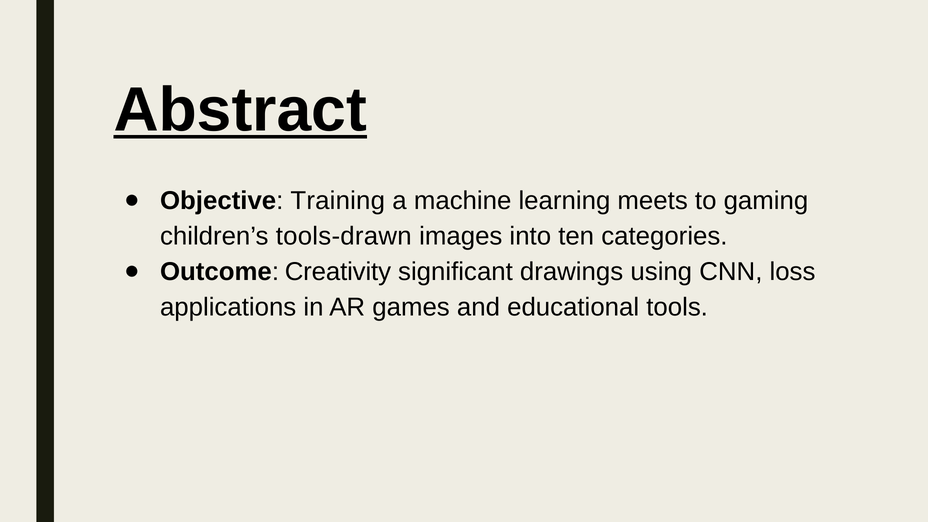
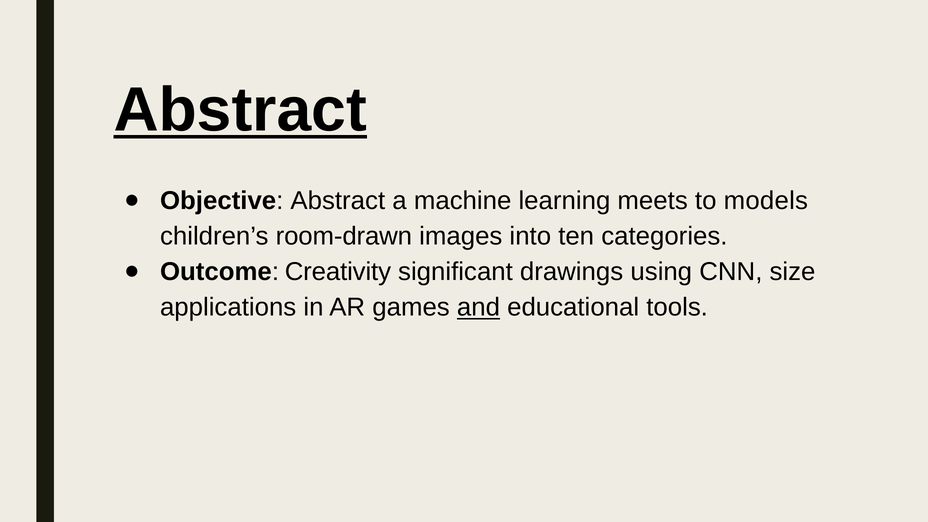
Objective Training: Training -> Abstract (338, 201)
gaming: gaming -> models (766, 201)
tools-drawn: tools-drawn -> room-drawn (344, 236)
loss: loss -> size (792, 272)
and underline: none -> present (478, 307)
